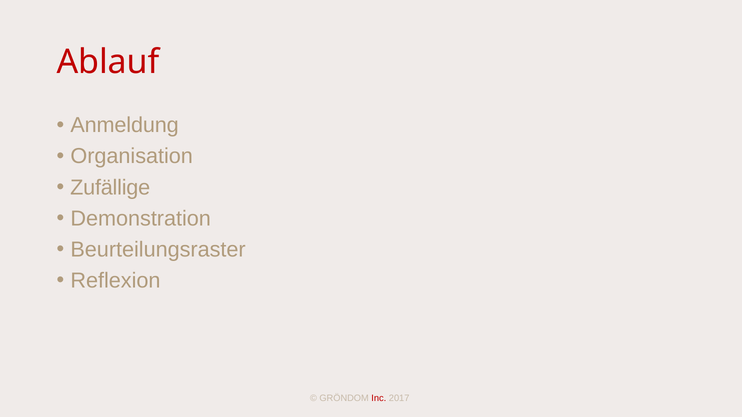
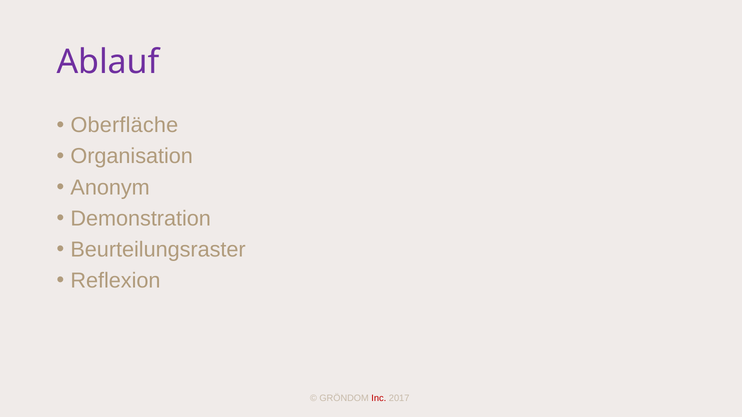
Ablauf colour: red -> purple (108, 62)
Anmeldung: Anmeldung -> Oberfläche (124, 125)
Zufällige: Zufällige -> Anonym (110, 188)
